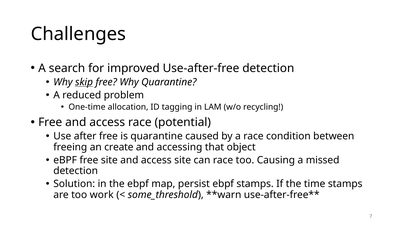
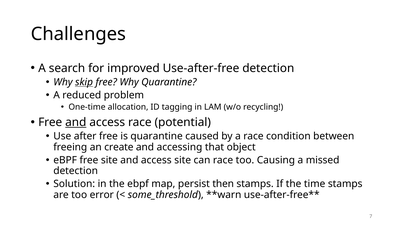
and underline: none -> present (76, 122)
persist ebpf: ebpf -> then (223, 184)
work: work -> error (102, 195)
